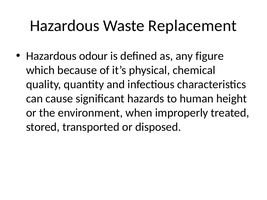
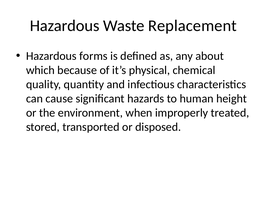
odour: odour -> forms (93, 56)
figure: figure -> about (210, 56)
